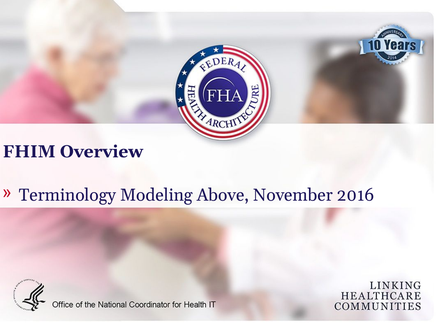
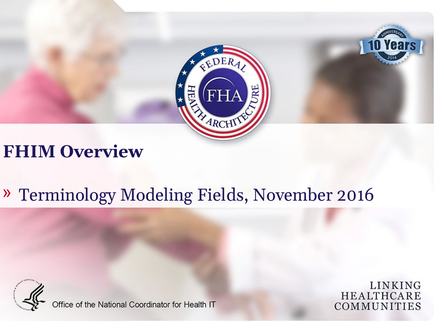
Above: Above -> Fields (223, 195)
